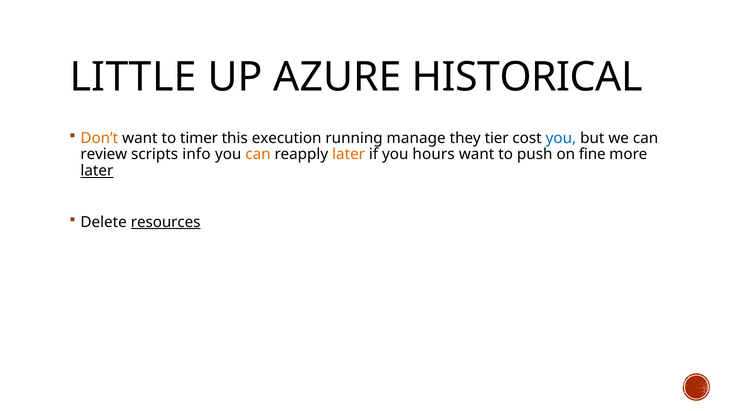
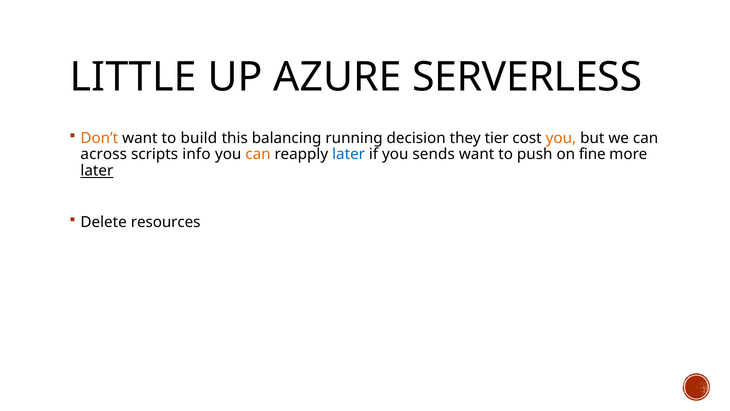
HISTORICAL: HISTORICAL -> SERVERLESS (527, 77)
timer: timer -> build (199, 138)
execution: execution -> balancing (287, 138)
manage: manage -> decision (416, 138)
you colour: blue -> orange (561, 138)
review: review -> across (104, 154)
later colour: orange -> blue (349, 154)
hours: hours -> sends (434, 154)
resources underline: present -> none (166, 222)
